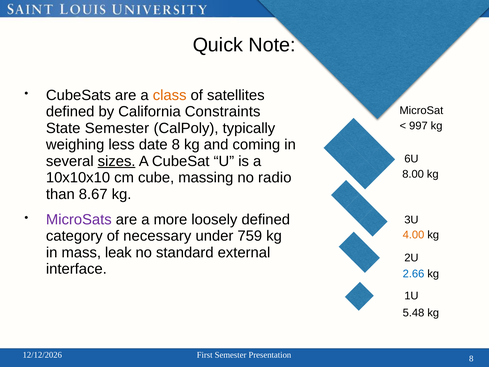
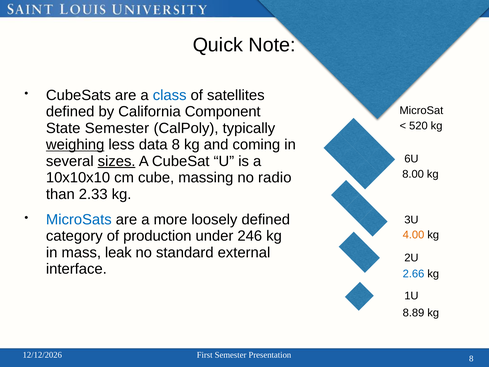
class colour: orange -> blue (170, 95)
Constraints: Constraints -> Component (223, 112)
997: 997 -> 520 (418, 126)
weighing underline: none -> present (75, 145)
date: date -> data (153, 145)
8.67: 8.67 -> 2.33 (93, 194)
MicroSats colour: purple -> blue (79, 220)
necessary: necessary -> production (157, 236)
759: 759 -> 246 (250, 236)
5.48: 5.48 -> 8.89 (414, 313)
